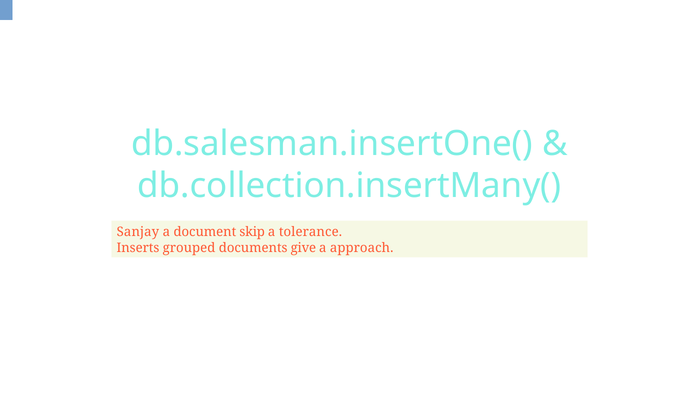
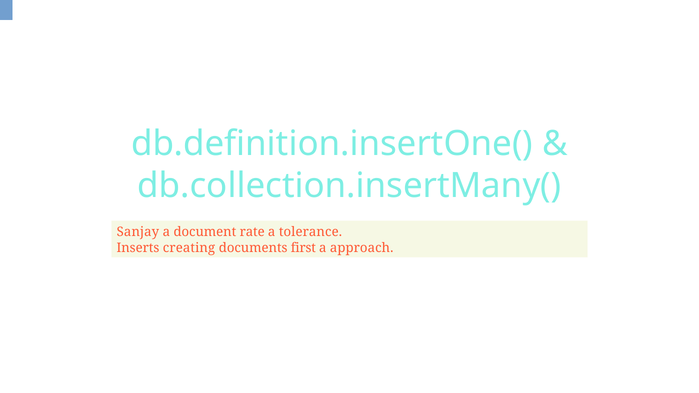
db.salesman.insertOne(: db.salesman.insertOne( -> db.definition.insertOne( (332, 144)
skip: skip -> rate (252, 232)
grouped: grouped -> creating (189, 248)
give: give -> first (303, 248)
